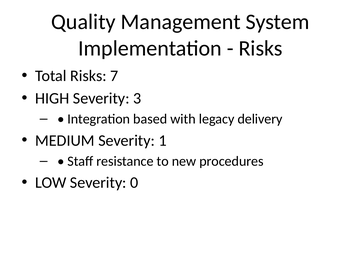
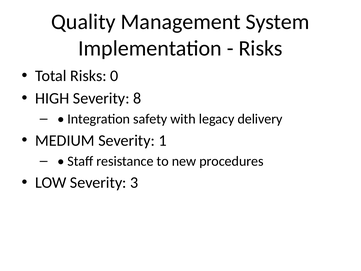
7: 7 -> 0 (114, 76)
3: 3 -> 8 (137, 98)
based: based -> safety (150, 119)
0: 0 -> 3 (134, 182)
